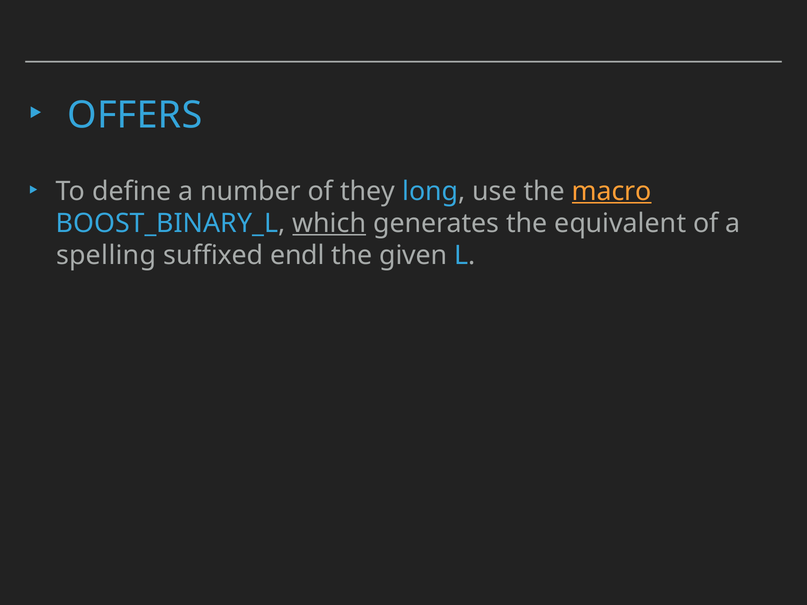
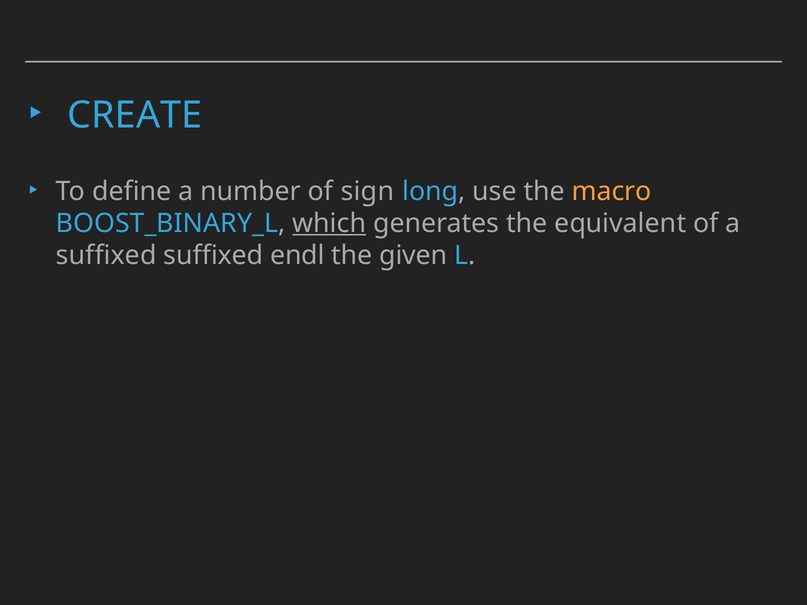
OFFERS: OFFERS -> CREATE (135, 115)
they: they -> sign (367, 191)
macro underline: present -> none (612, 191)
spelling: spelling -> suffixed (106, 256)
